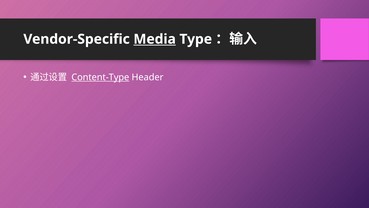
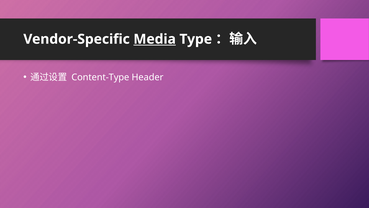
Content-Type underline: present -> none (100, 77)
